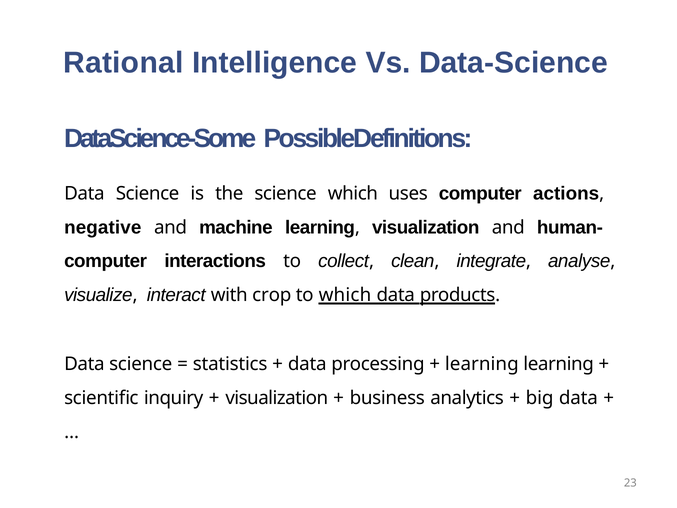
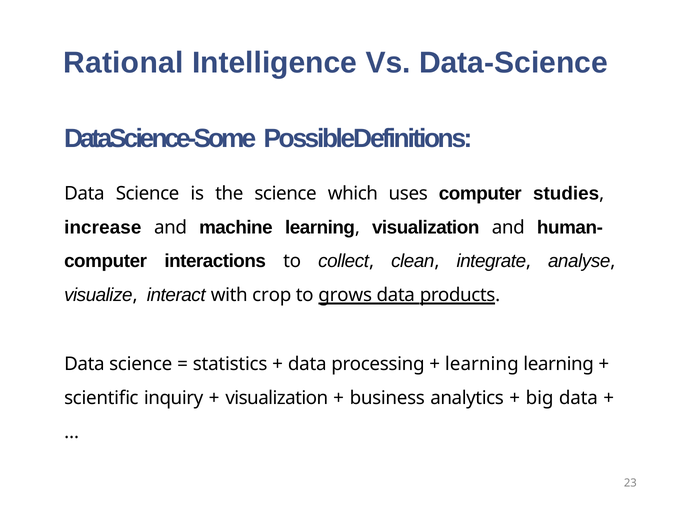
actions: actions -> studies (566, 193)
negative: negative -> increase (103, 227)
to which: which -> grows (345, 295)
